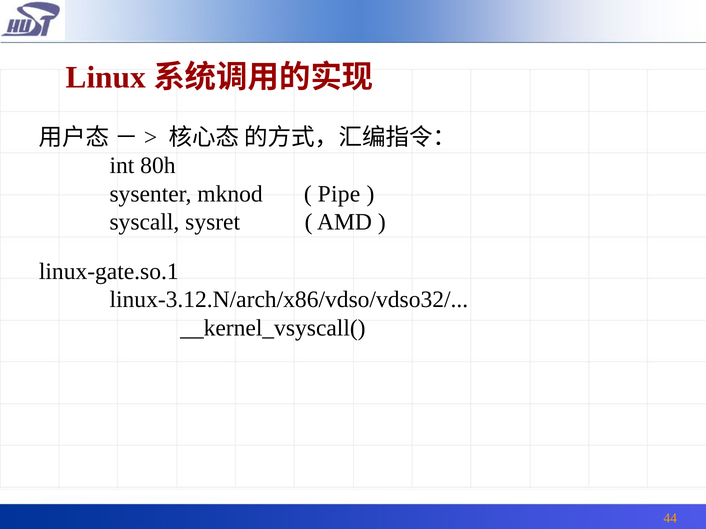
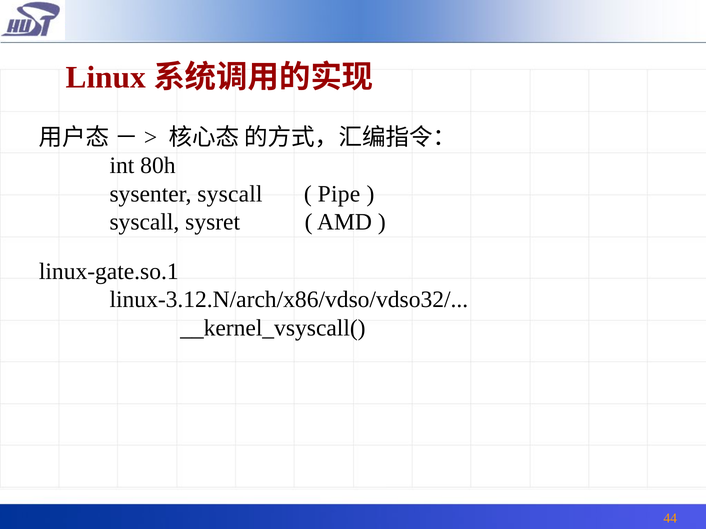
sysenter mknod: mknod -> syscall (230, 194)
